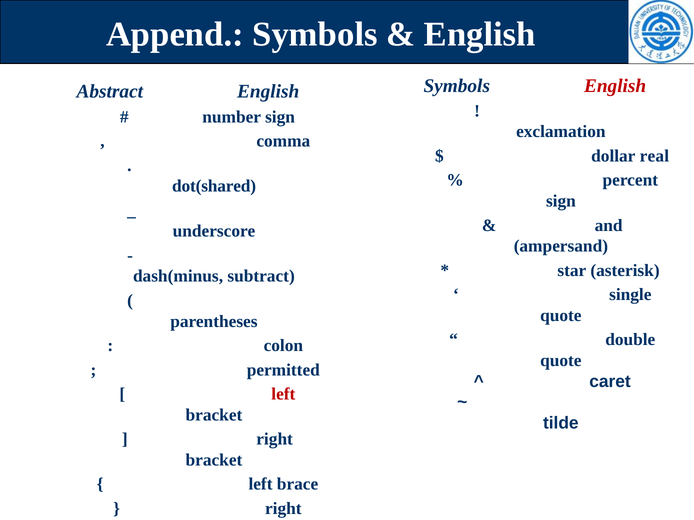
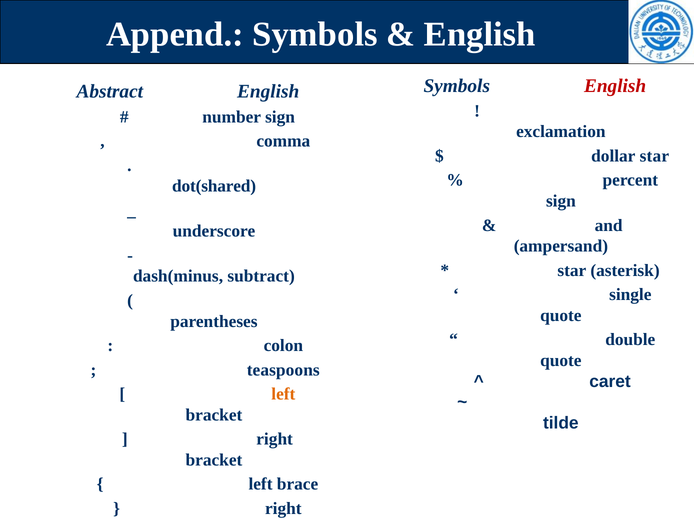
dollar real: real -> star (654, 156)
permitted: permitted -> teaspoons (283, 370)
left colour: red -> orange (283, 394)
